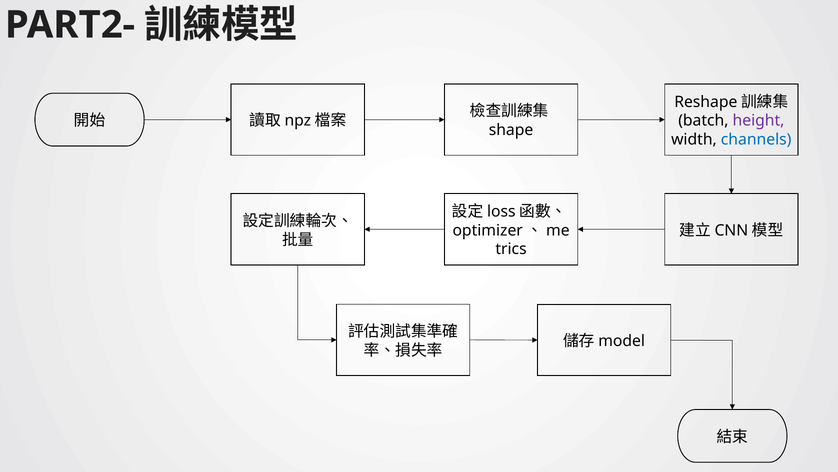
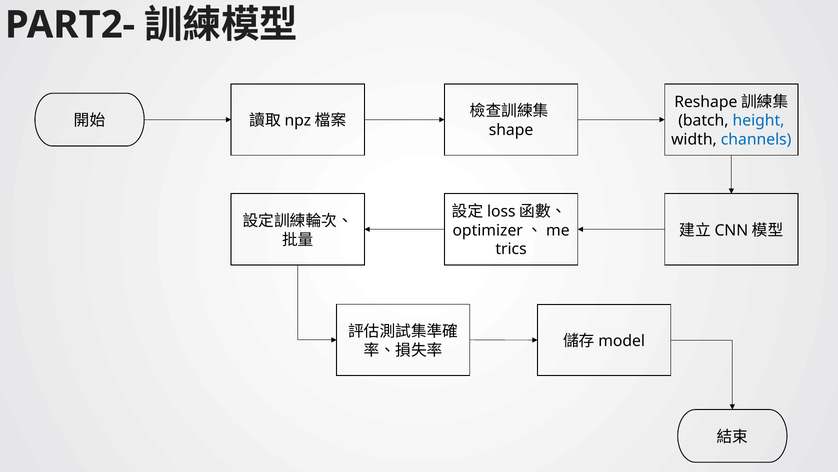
height colour: purple -> blue (758, 121)
